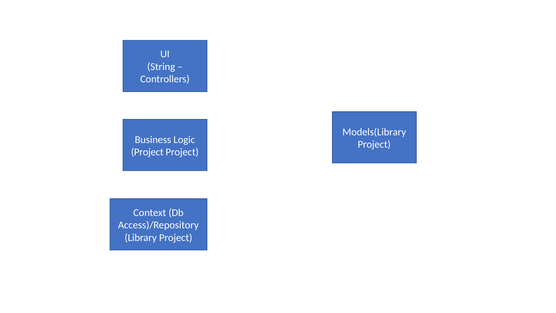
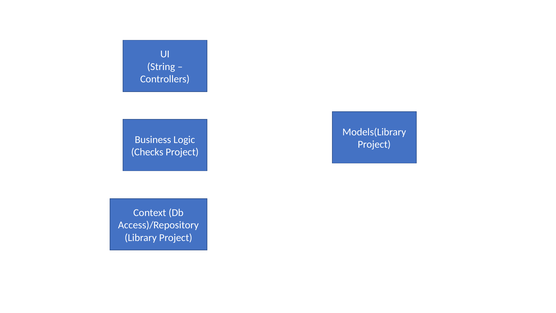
Project: Project -> Checks (147, 152)
